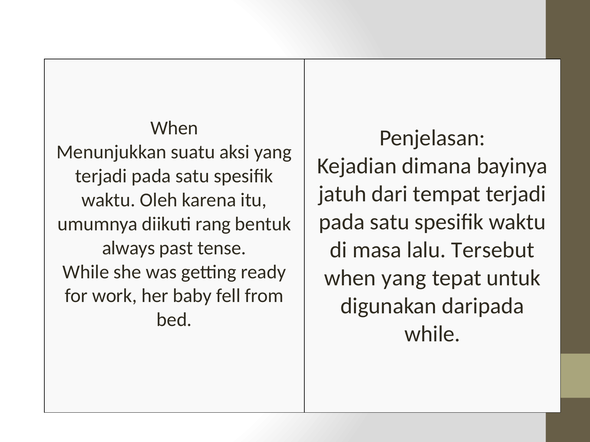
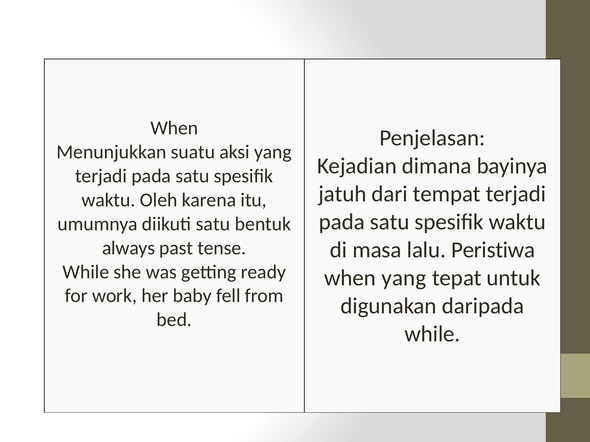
diikuti rang: rang -> satu (213, 224)
Tersebut: Tersebut -> Peristiwa (493, 250)
